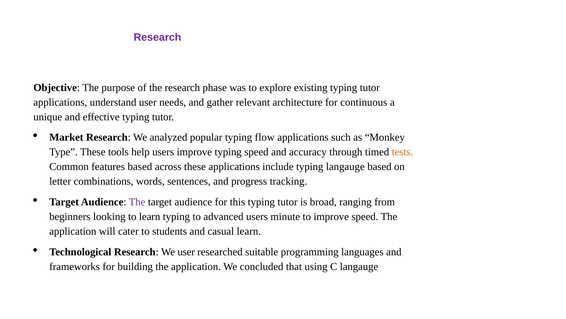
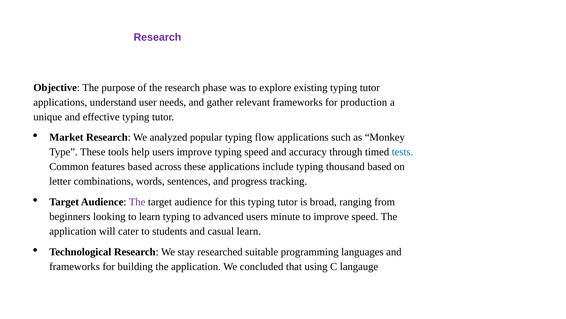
relevant architecture: architecture -> frameworks (298, 102)
continuous: continuous -> production (364, 102)
tests colour: orange -> blue (403, 152)
typing langauge: langauge -> thousand (345, 166)
We user: user -> stay (186, 251)
